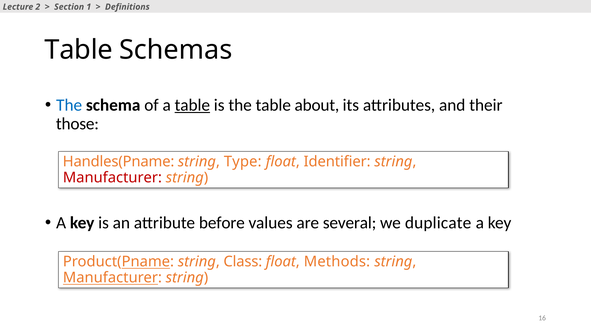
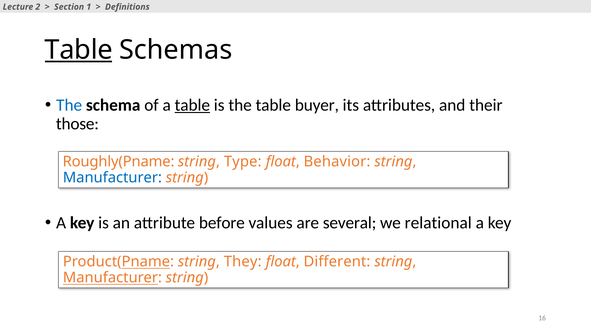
Table underline: none -> present (79, 50)
about: about -> buyer (317, 105)
Handles(Pname: Handles(Pname -> Roughly(Pname (119, 161)
Identifier: Identifier -> Behavior (337, 161)
Manufacturer colour: red -> blue (112, 177)
duplicate: duplicate -> relational (438, 222)
Class: Class -> They (243, 261)
Methods: Methods -> Different (337, 261)
